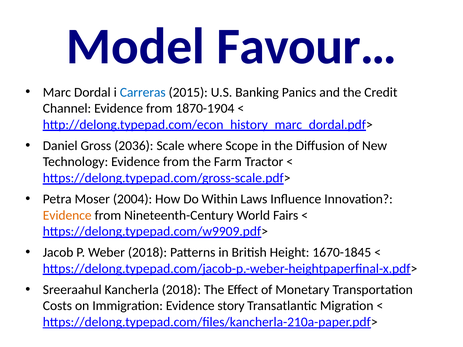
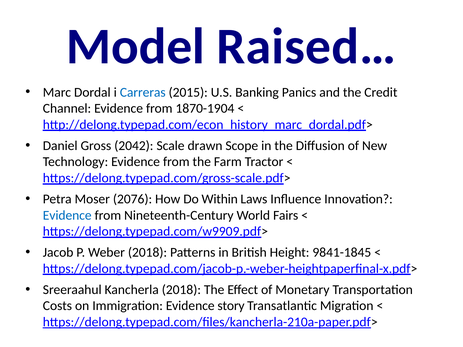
Favour…: Favour… -> Raised… (306, 46)
2036: 2036 -> 2042 (134, 146)
where: where -> drawn (205, 146)
2004: 2004 -> 2076 (133, 199)
Evidence colour: orange -> blue (67, 215)
1670-1845: 1670-1845 -> 9841-1845 (342, 253)
